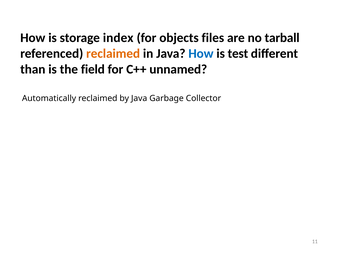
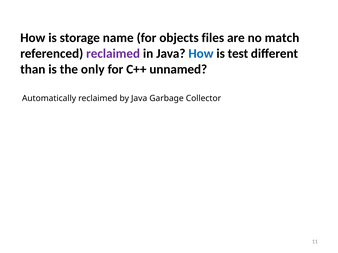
index: index -> name (118, 38)
tarball: tarball -> match (282, 38)
reclaimed colour: orange -> purple (113, 54)
field: field -> only (93, 69)
